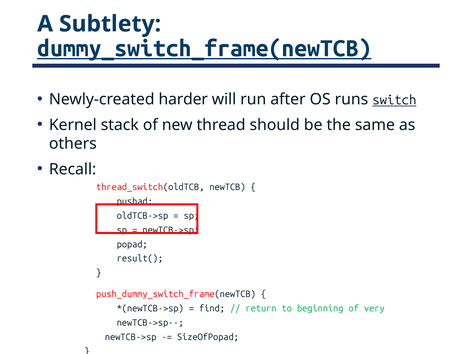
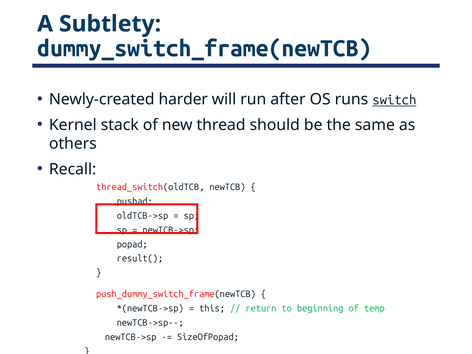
dummy_switch_frame(newTCB underline: present -> none (204, 49)
find: find -> this (212, 309)
very: very -> temp (374, 309)
